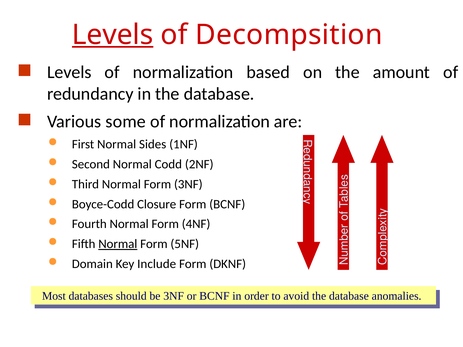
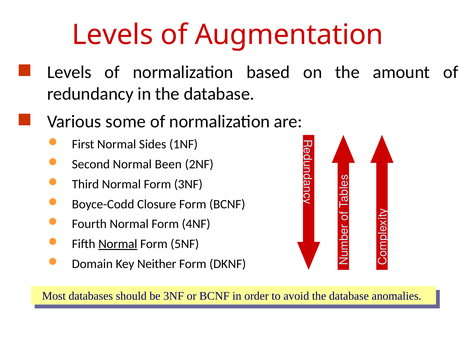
Levels underline: present -> none (113, 35)
Decompsition: Decompsition -> Augmentation (289, 35)
Codd: Codd -> Been (168, 164)
Include: Include -> Neither (157, 264)
